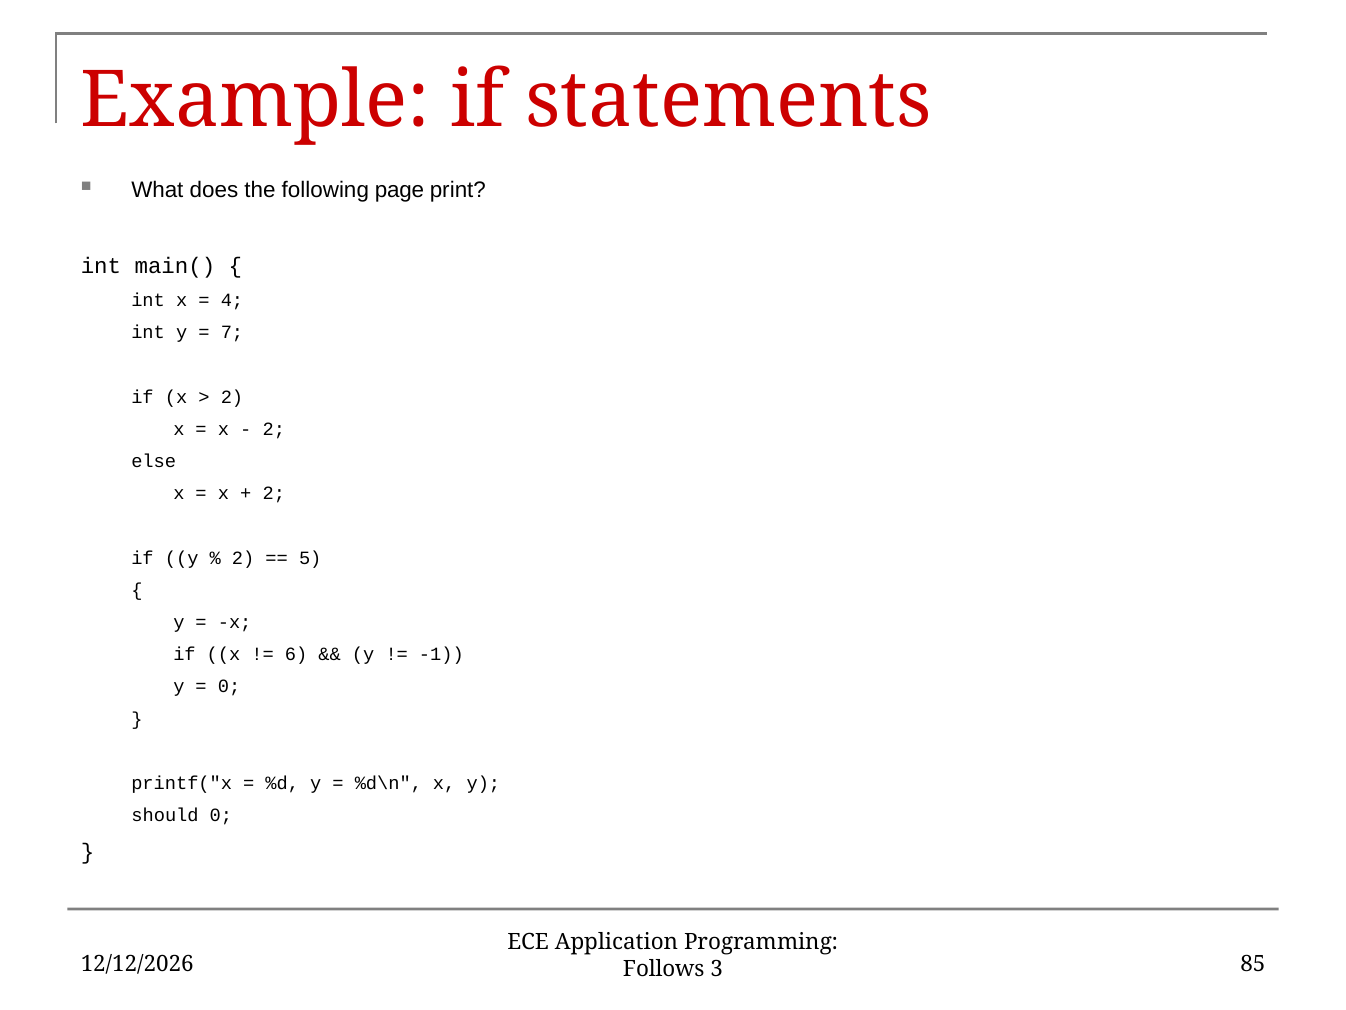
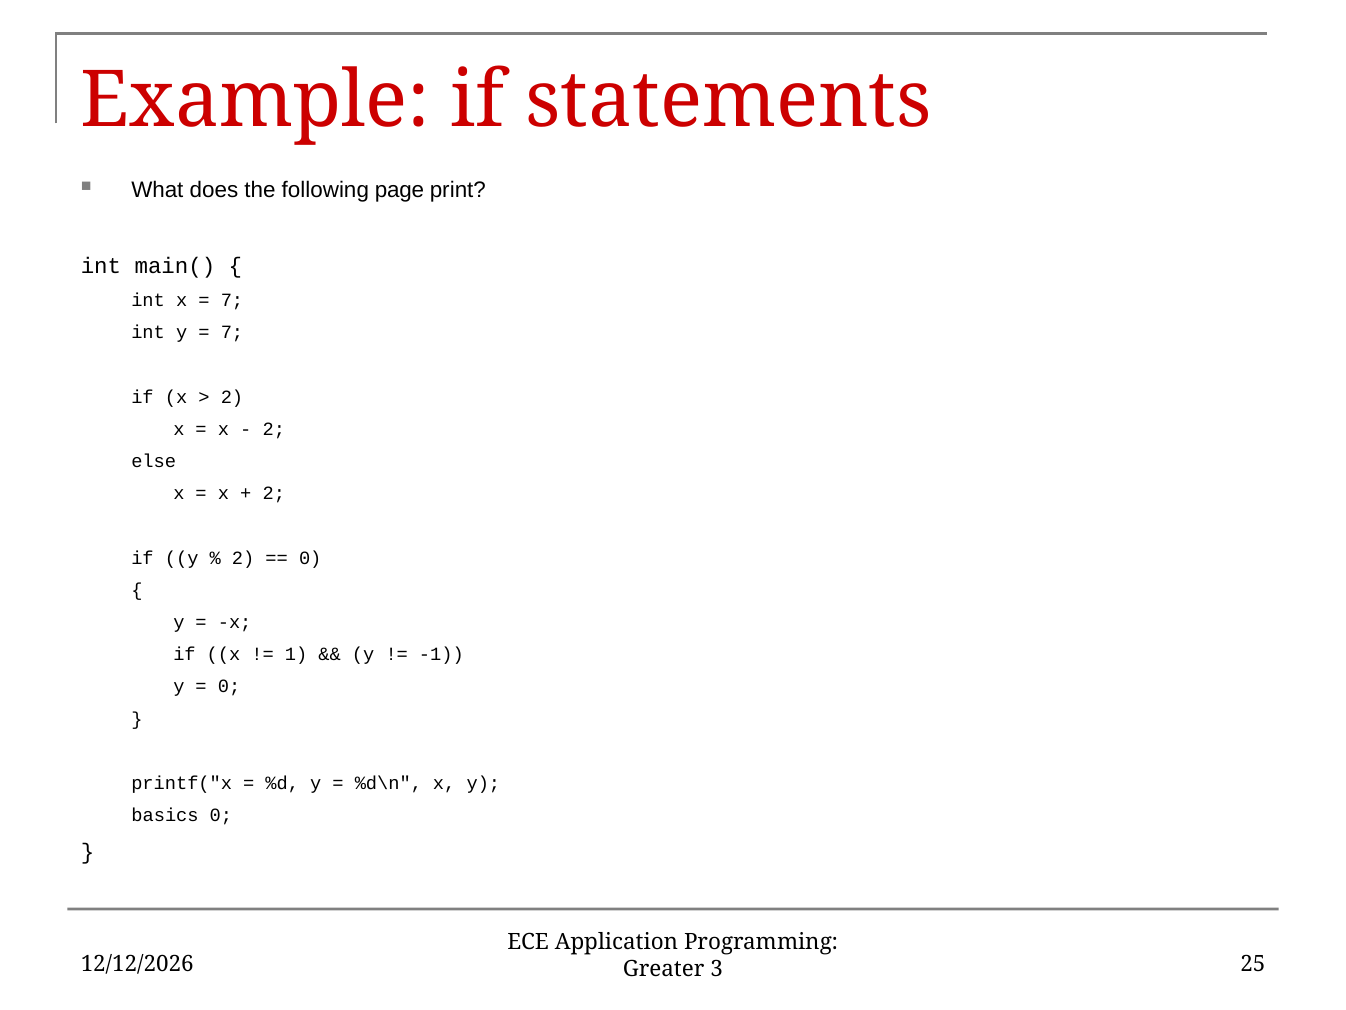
4: 4 -> 7 (232, 300)
5: 5 -> 0 (310, 558)
6: 6 -> 1 (296, 654)
should: should -> basics (165, 815)
Follows: Follows -> Greater (664, 968)
85: 85 -> 25 (1253, 964)
